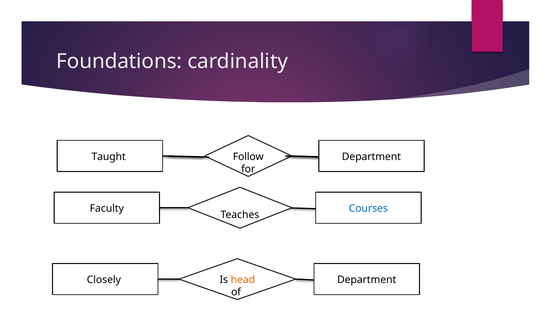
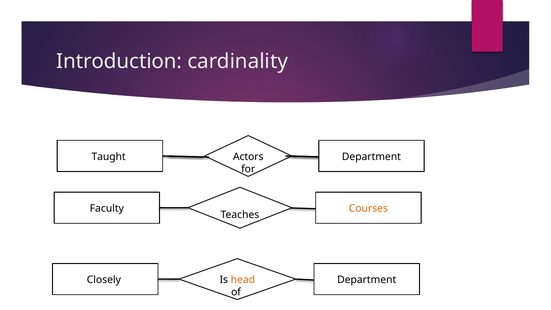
Foundations: Foundations -> Introduction (119, 61)
Follow: Follow -> Actors (248, 157)
Courses colour: blue -> orange (368, 208)
